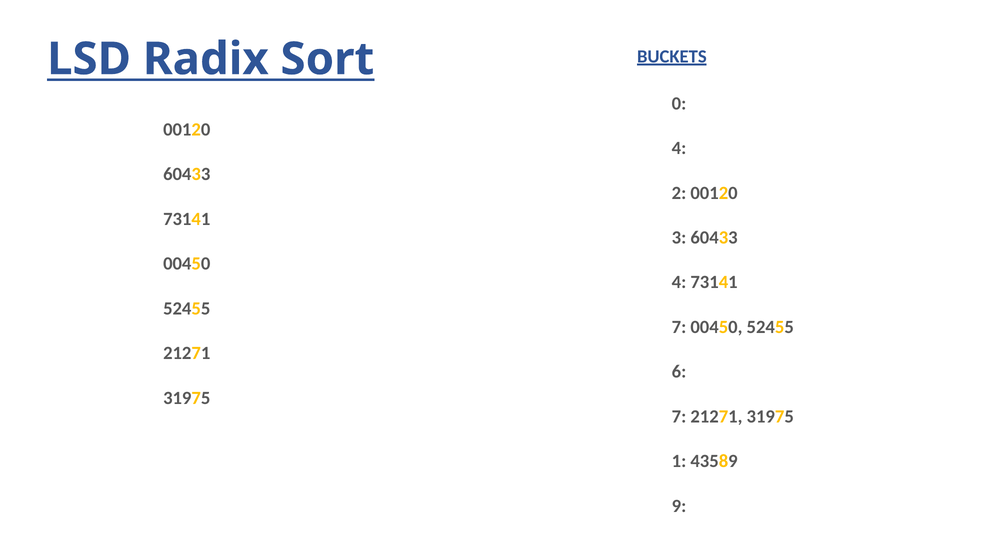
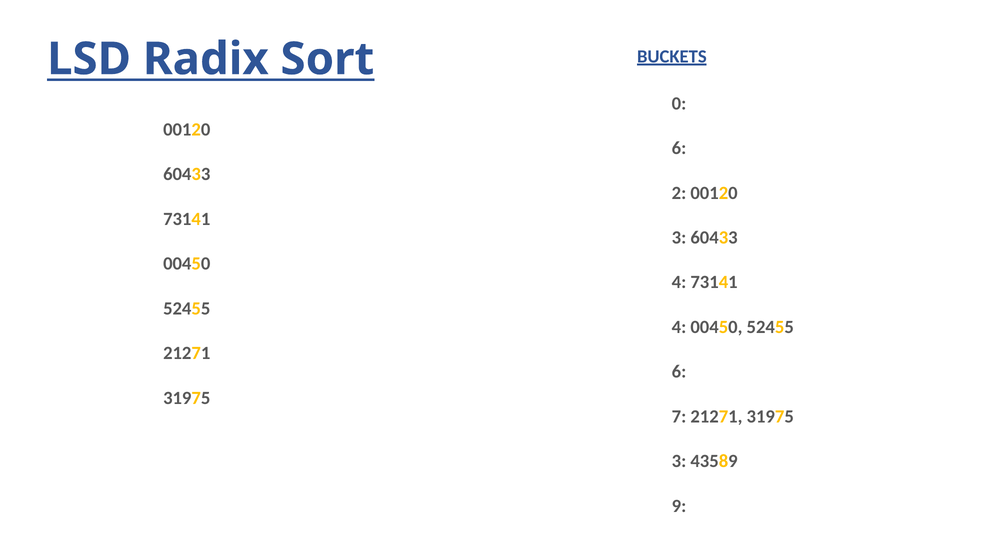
4: 4 -> 6 (679, 148)
7: 7 -> 4 (679, 327)
1: 1 -> 3 (679, 461)
